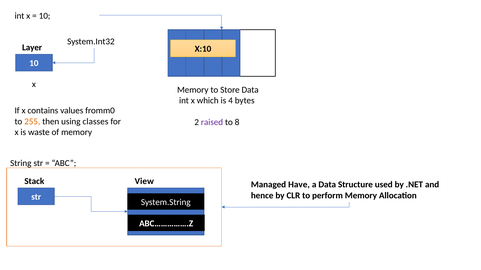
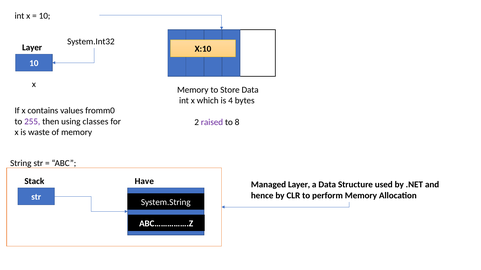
255 colour: orange -> purple (32, 122)
View: View -> Have (144, 181)
Managed Have: Have -> Layer (299, 185)
